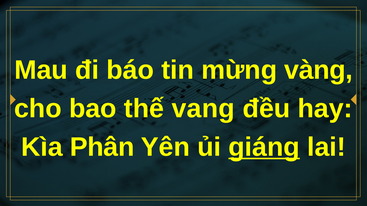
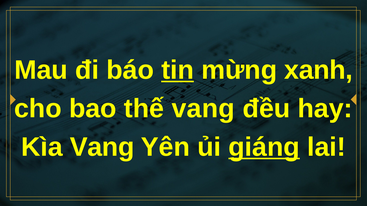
tin underline: none -> present (178, 70)
vàng: vàng -> xanh (319, 70)
Kìa Phân: Phân -> Vang (102, 147)
